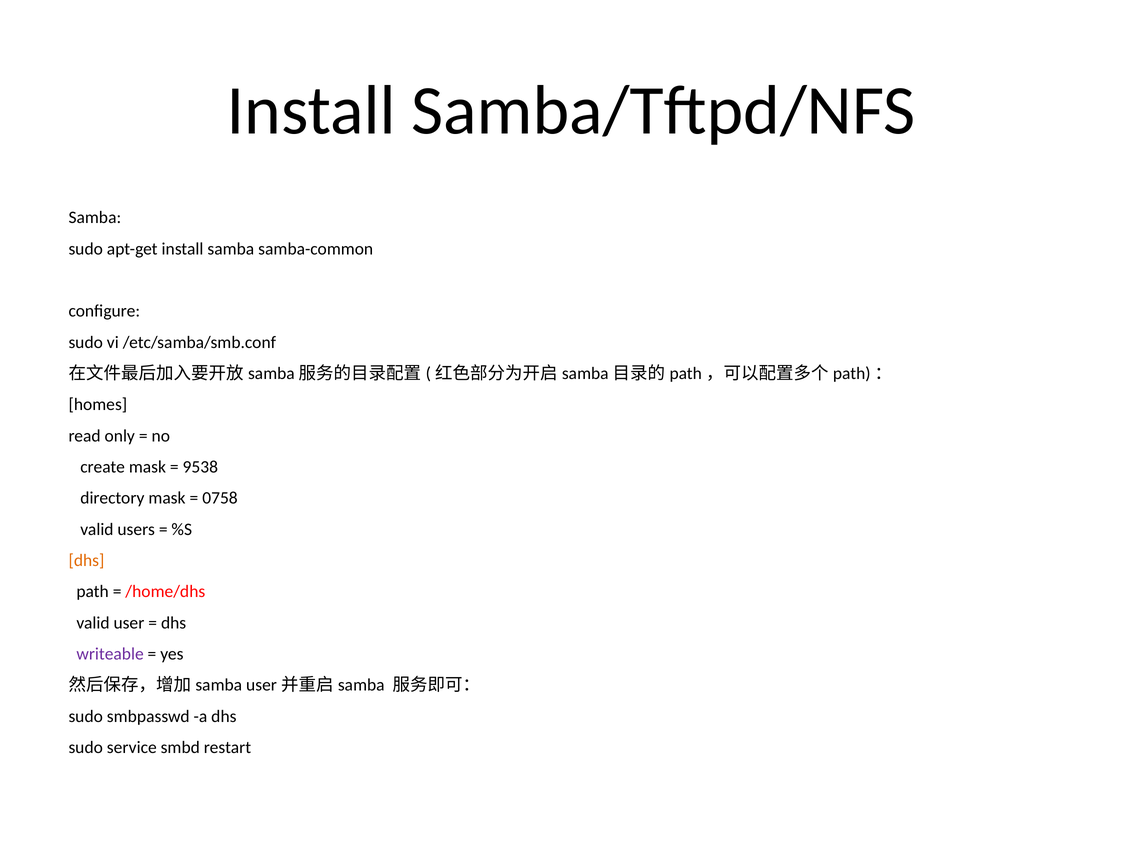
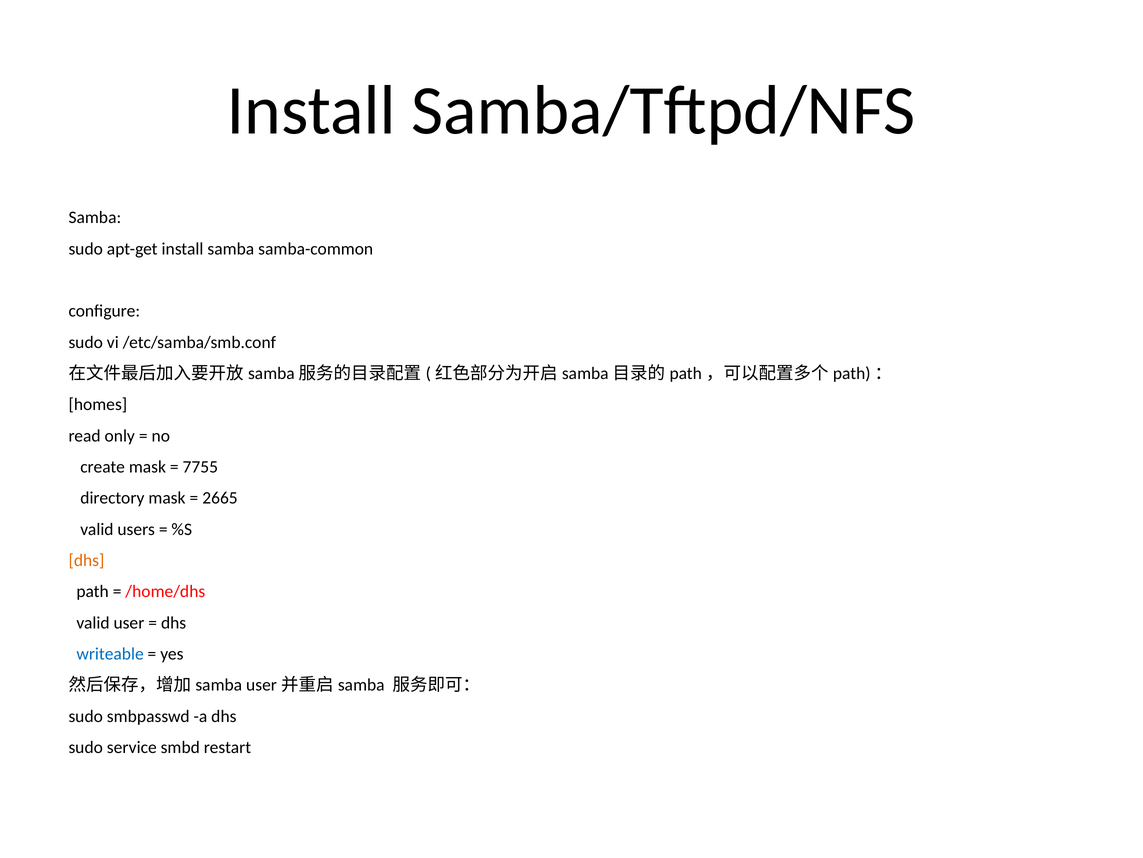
9538: 9538 -> 7755 (200, 467)
0758: 0758 -> 2665 (220, 498)
writeable colour: purple -> blue (110, 653)
